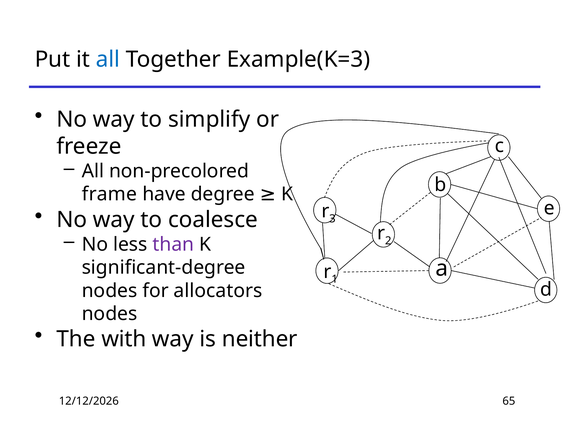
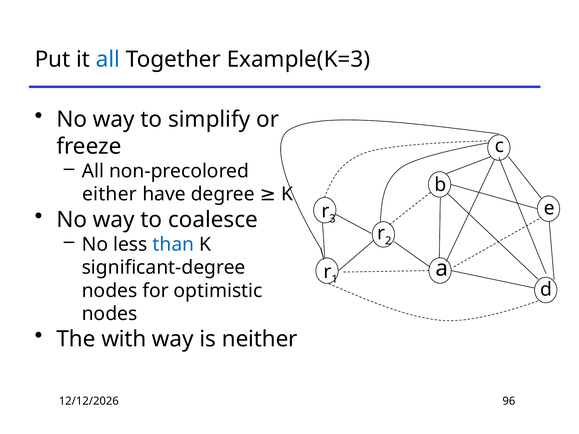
frame: frame -> either (109, 194)
than colour: purple -> blue (173, 245)
allocators: allocators -> optimistic (218, 291)
65: 65 -> 96 (509, 401)
